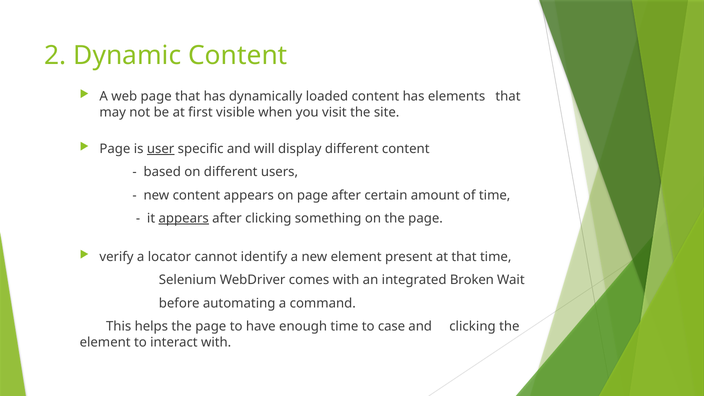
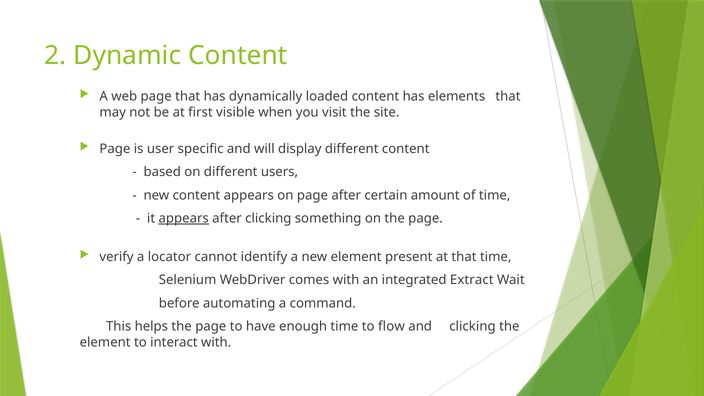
user underline: present -> none (161, 149)
Broken: Broken -> Extract (472, 280)
case: case -> flow (391, 326)
